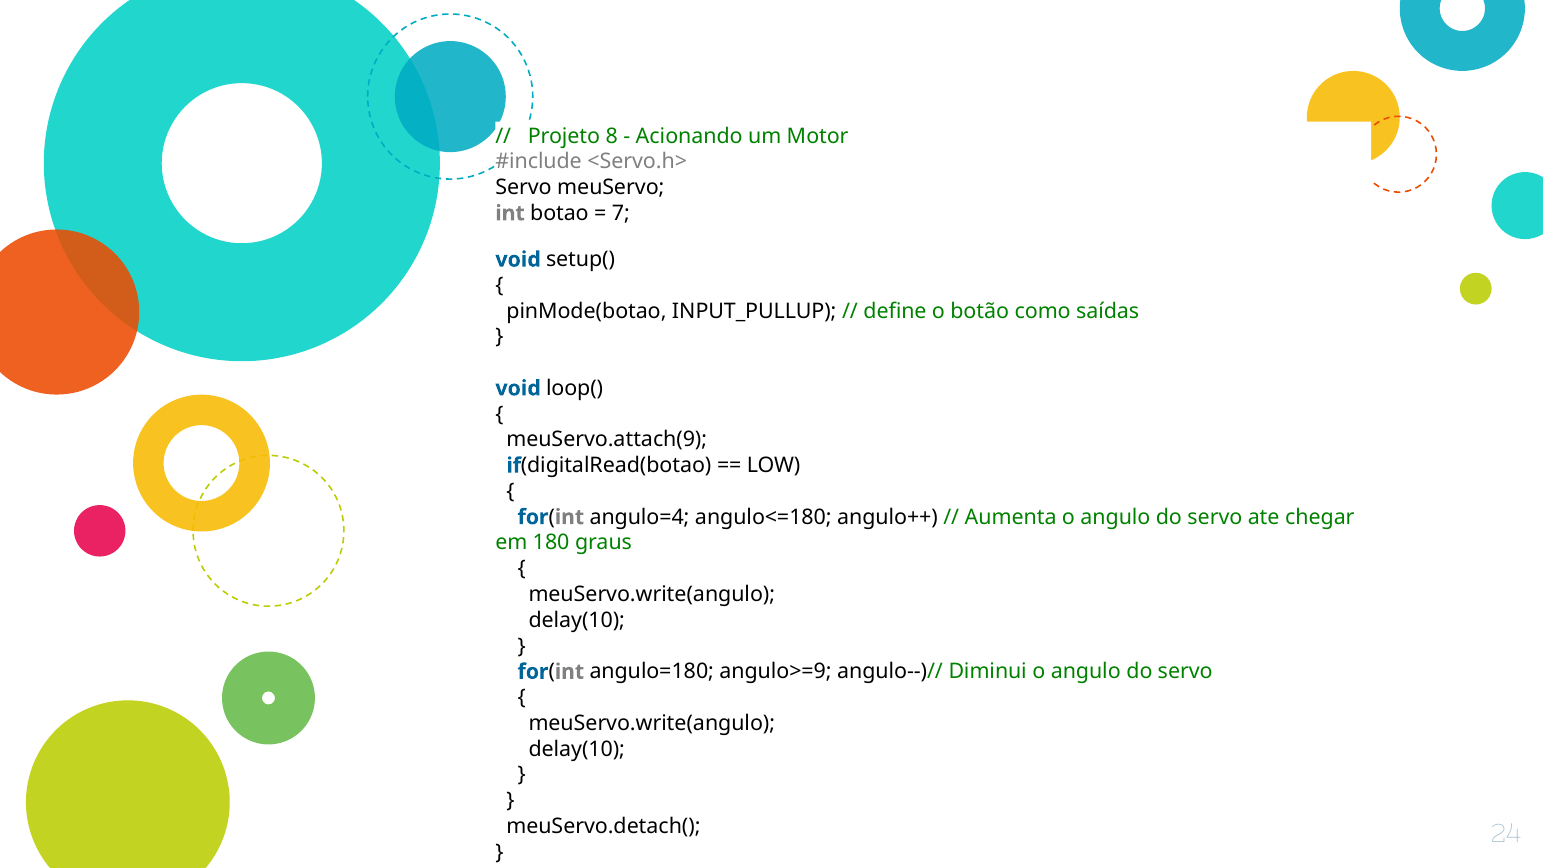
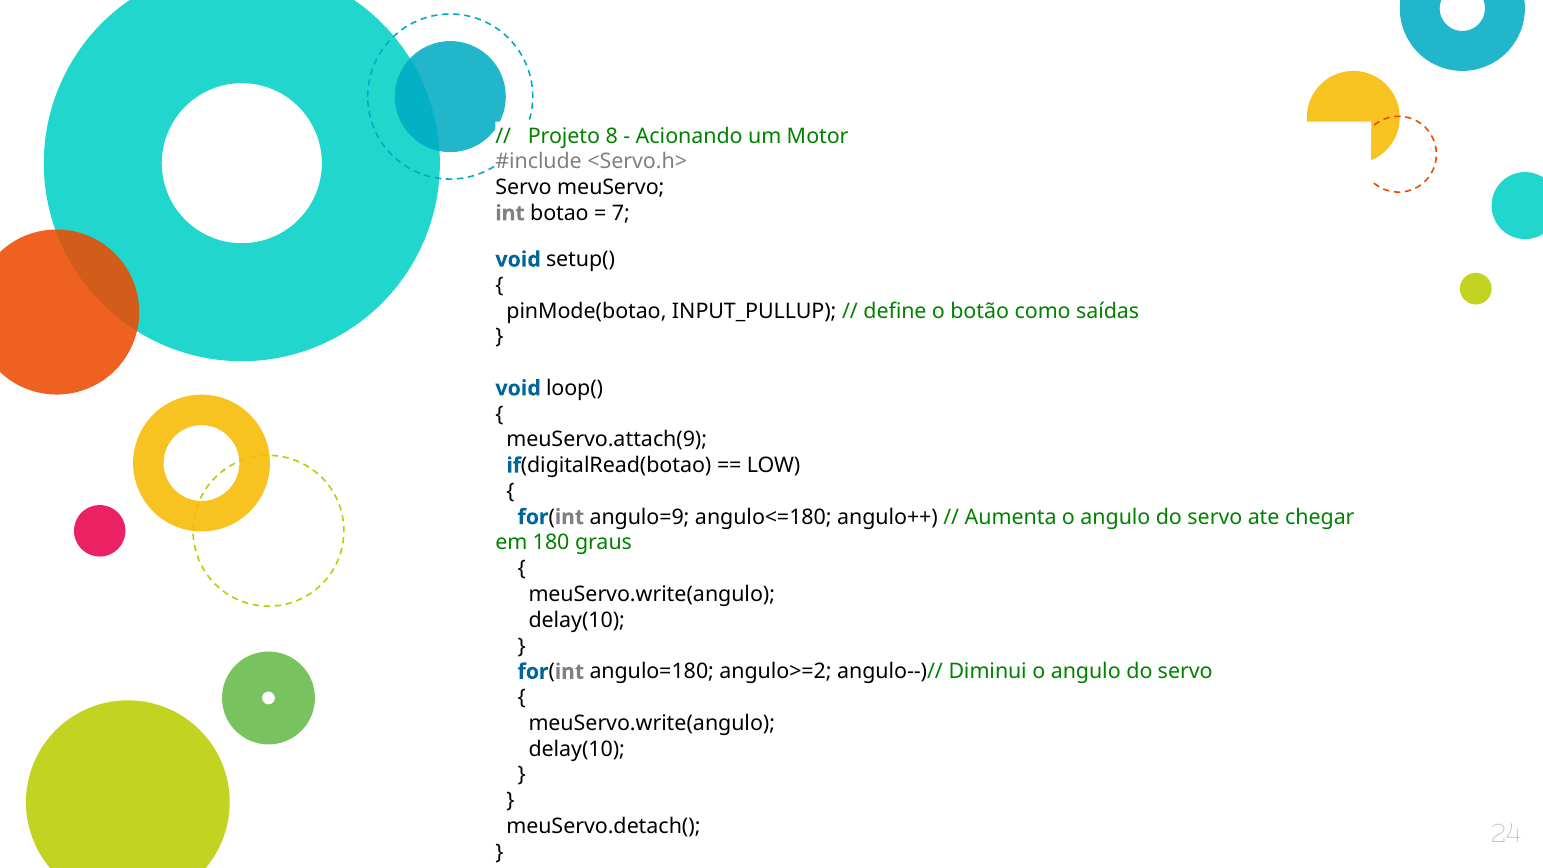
angulo=4: angulo=4 -> angulo=9 (640, 517)
angulo>=9: angulo>=9 -> angulo>=2 (776, 672)
